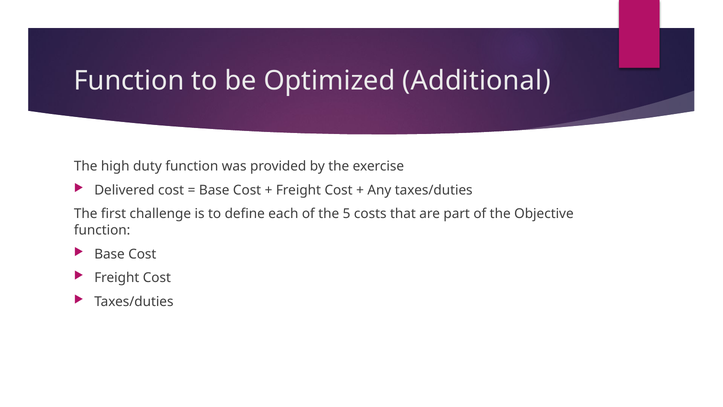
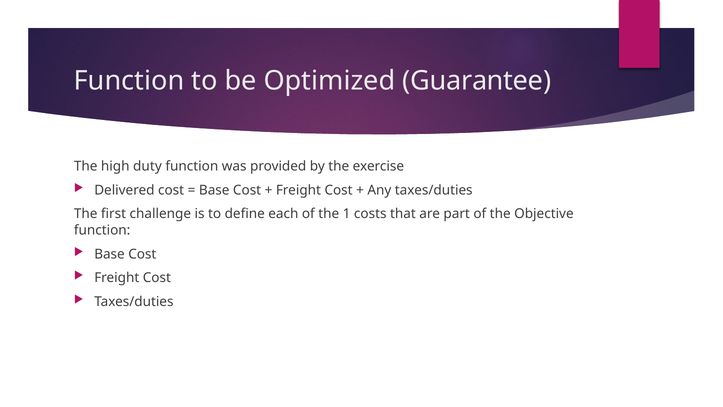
Additional: Additional -> Guarantee (477, 81)
5: 5 -> 1 (347, 214)
